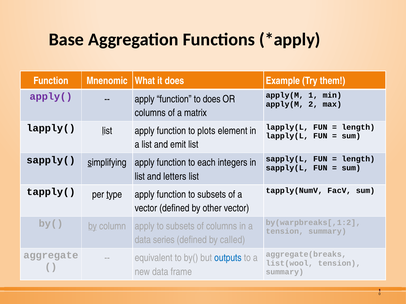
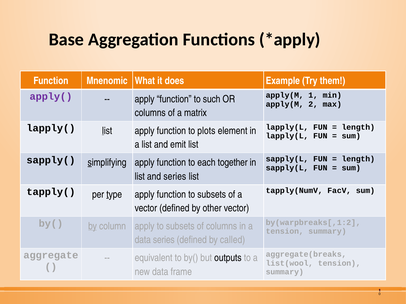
to does: does -> such (212, 99)
integers: integers -> together (233, 163)
and letters: letters -> series (175, 177)
outputs colour: blue -> black (228, 258)
